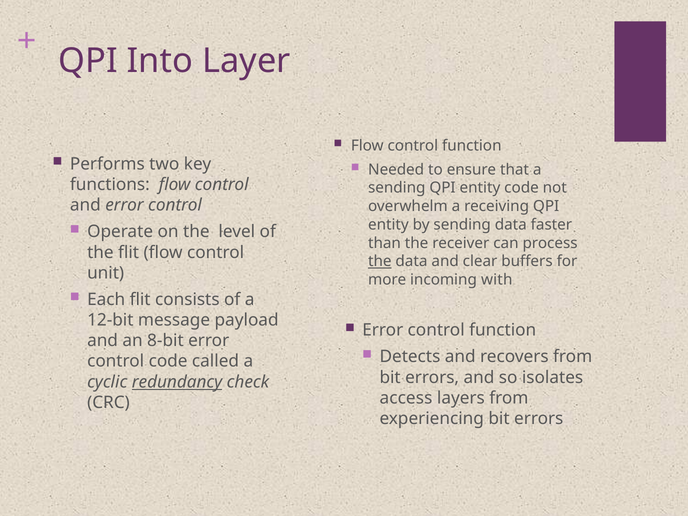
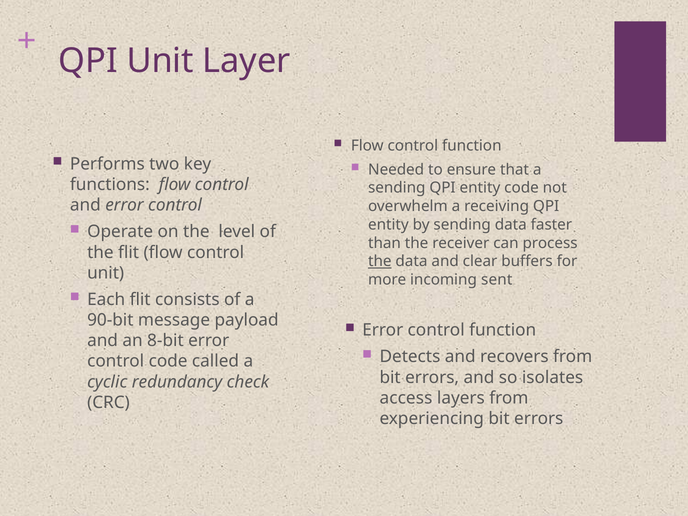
QPI Into: Into -> Unit (160, 61)
with: with -> sent (497, 280)
12-bit: 12-bit -> 90-bit (110, 320)
redundancy underline: present -> none (177, 382)
